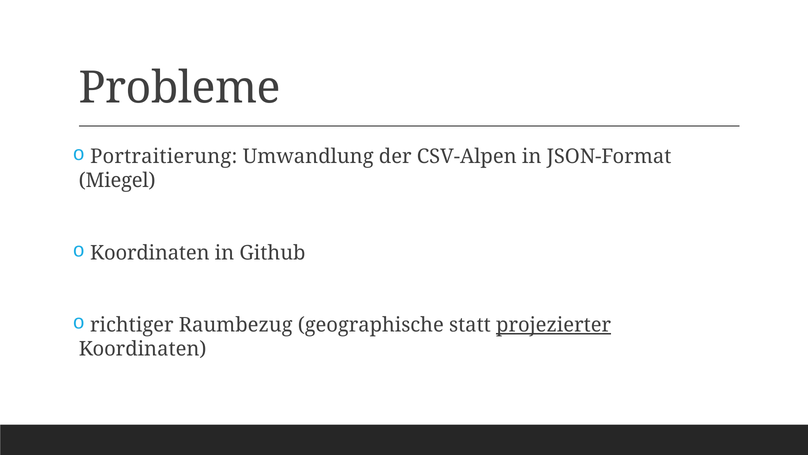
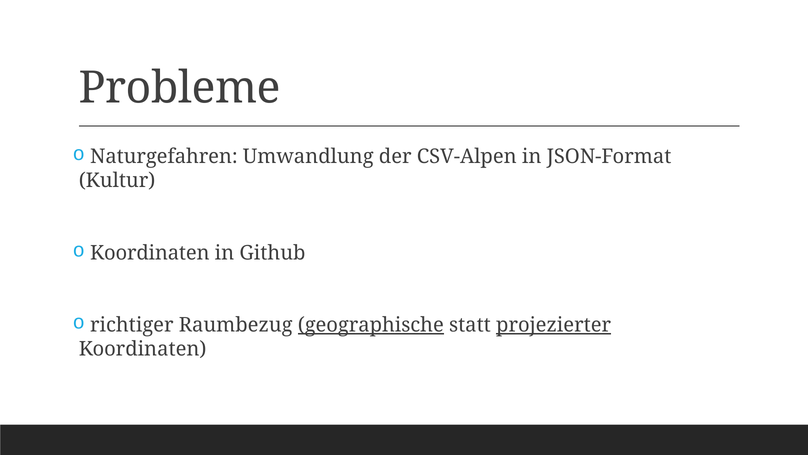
Portraitierung: Portraitierung -> Naturgefahren (164, 156)
Miegel: Miegel -> Kultur (117, 181)
geographische underline: none -> present (371, 325)
